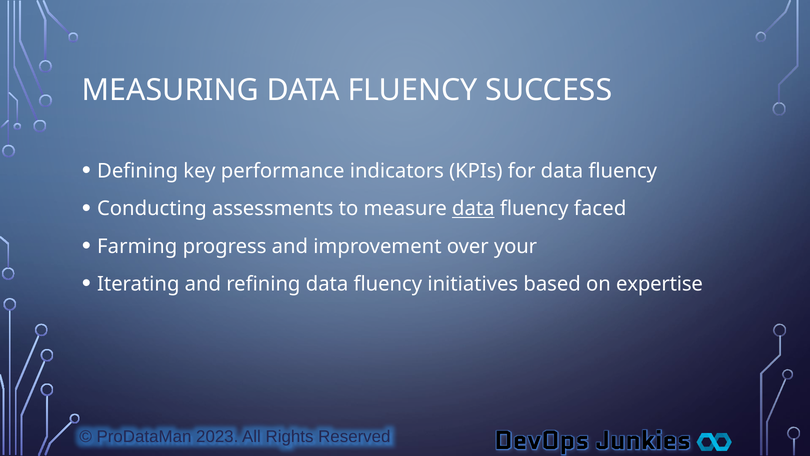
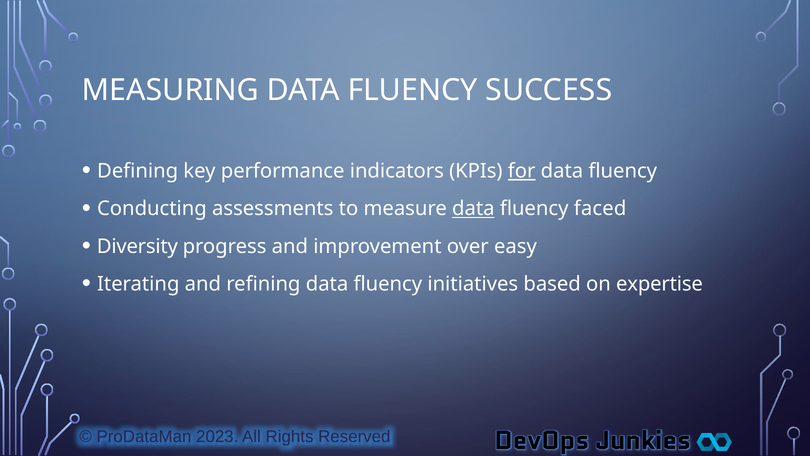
for underline: none -> present (522, 171)
Farming: Farming -> Diversity (137, 246)
your: your -> easy (515, 246)
